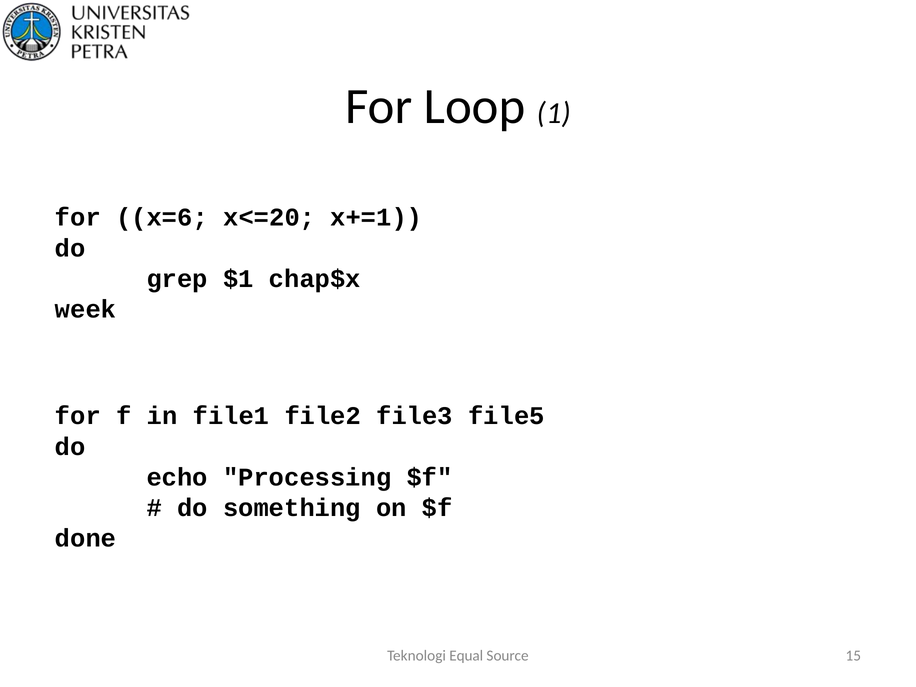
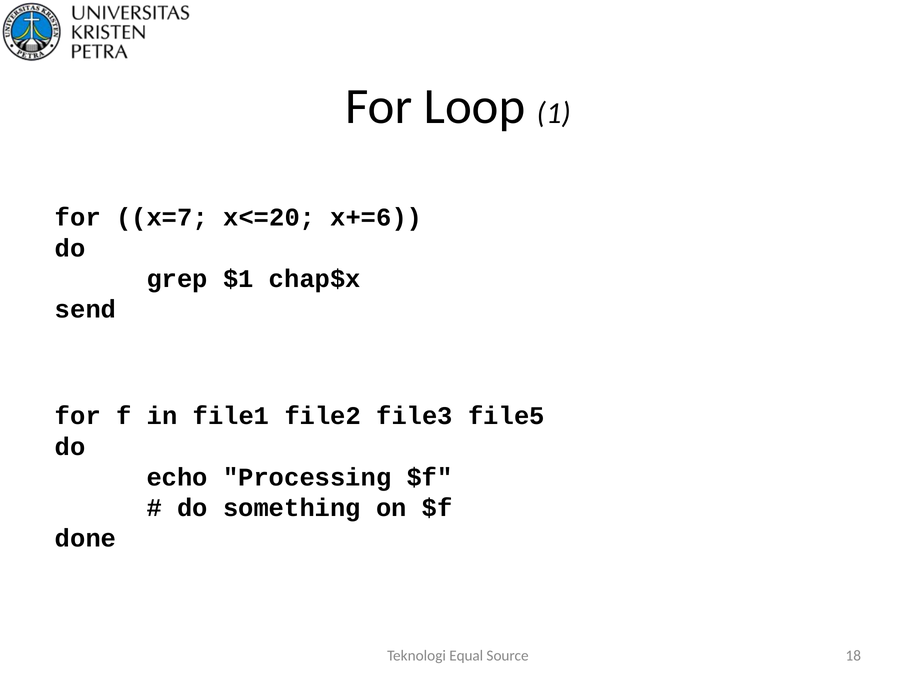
x=6: x=6 -> x=7 (162, 218)
x+=1: x+=1 -> x+=6 (376, 218)
week: week -> send (86, 309)
15: 15 -> 18 (853, 656)
